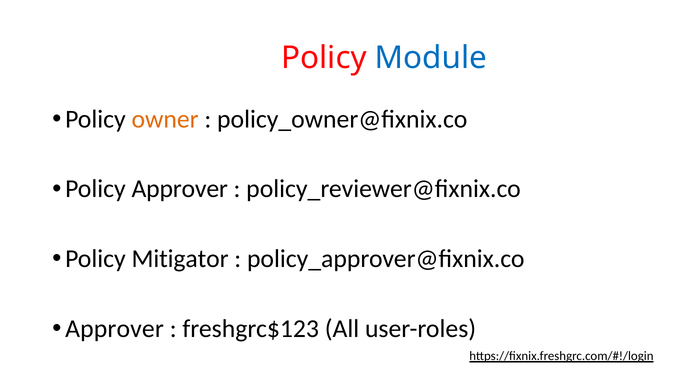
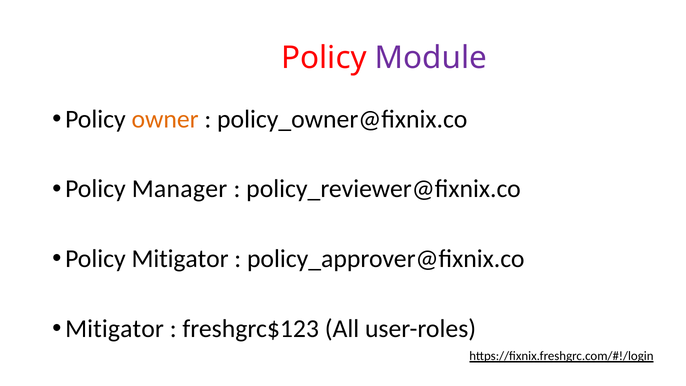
Module colour: blue -> purple (431, 58)
Policy Approver: Approver -> Manager (180, 189)
Approver: Approver -> Mitigator (115, 329)
